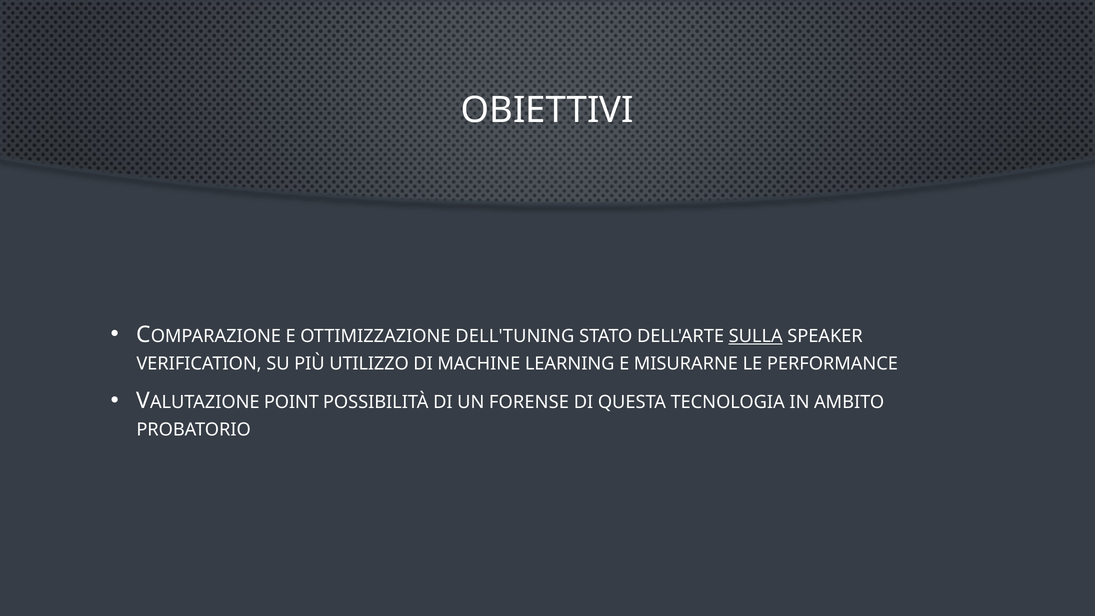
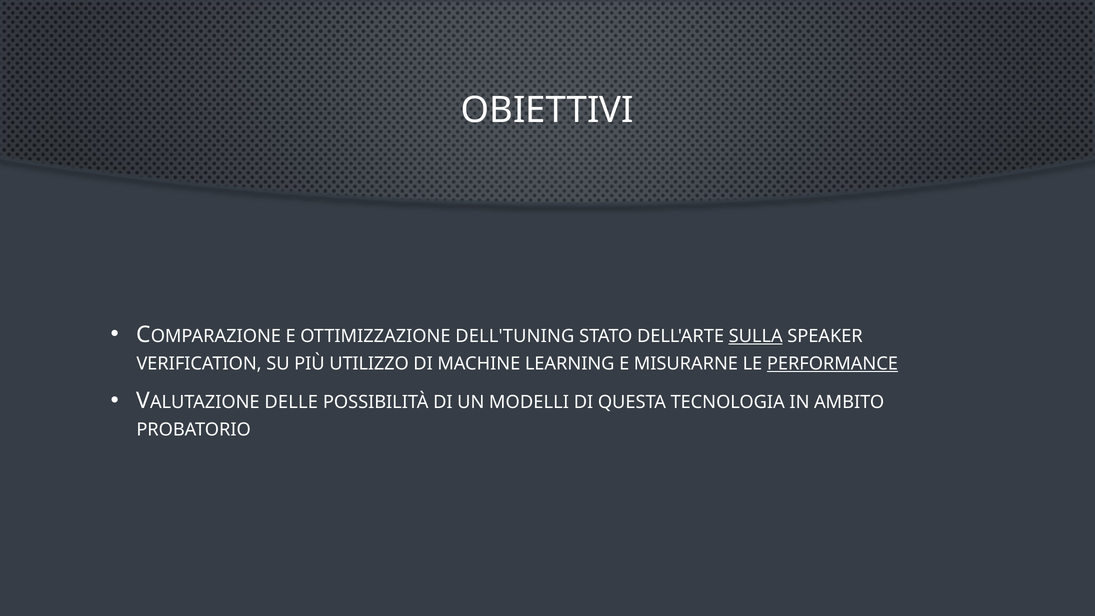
PERFORMANCE underline: none -> present (832, 363)
POINT: POINT -> DELLE (291, 402)
FORENSE: FORENSE -> MODELLI (529, 402)
